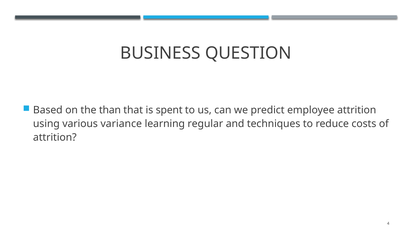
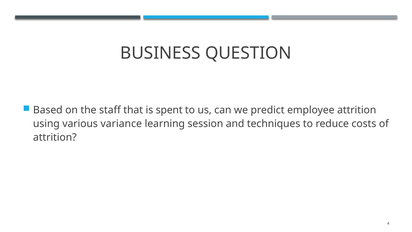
than: than -> staff (110, 110)
regular: regular -> session (205, 124)
